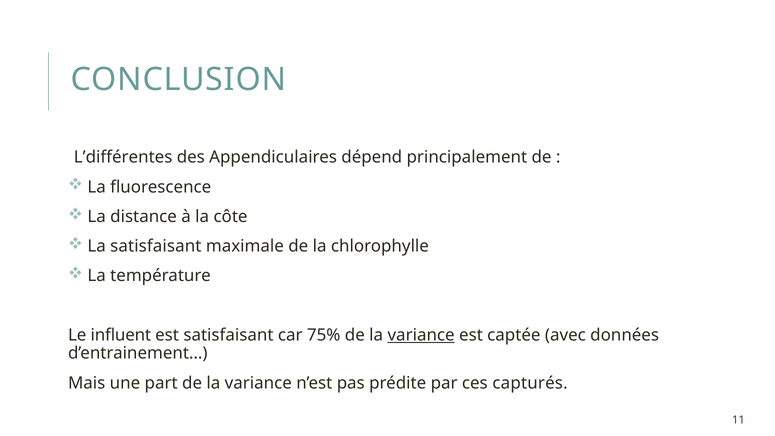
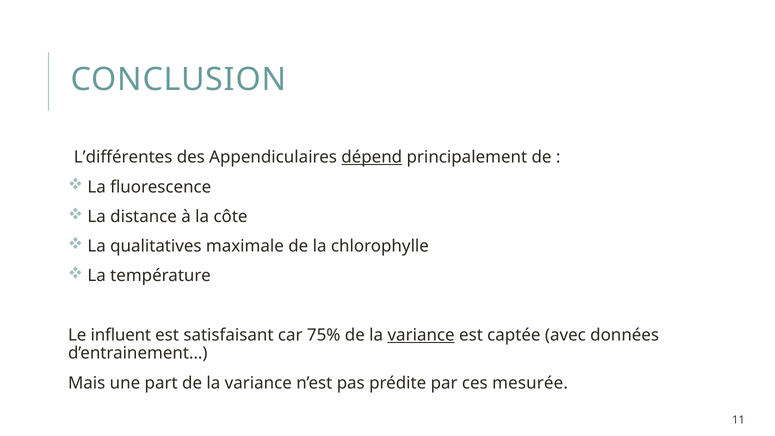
dépend underline: none -> present (372, 157)
La satisfaisant: satisfaisant -> qualitatives (156, 246)
capturés: capturés -> mesurée (530, 383)
